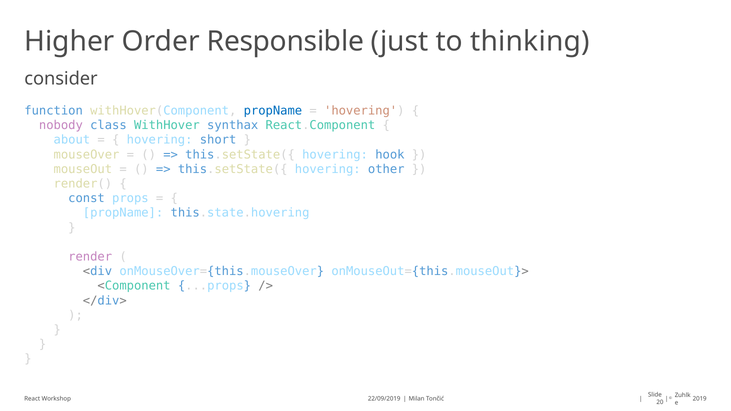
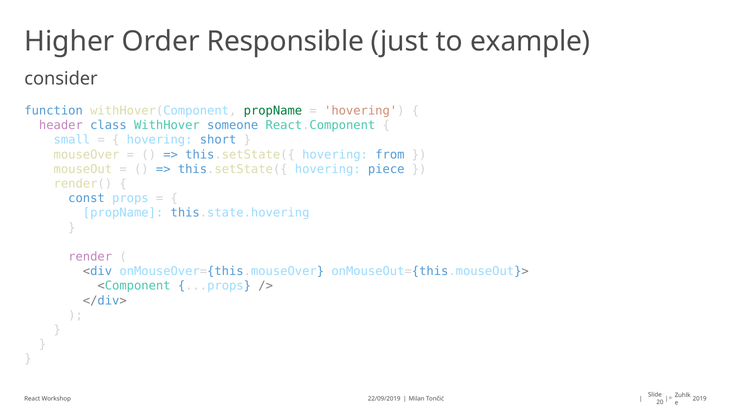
thinking: thinking -> example (530, 42)
propName colour: blue -> green (273, 111)
nobody: nobody -> header (61, 125)
synthax: synthax -> someone (233, 125)
about: about -> small (72, 140)
hook: hook -> from (390, 155)
other: other -> piece (386, 169)
